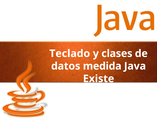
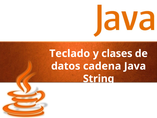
medida: medida -> cadena (102, 66)
Existe: Existe -> String (99, 79)
